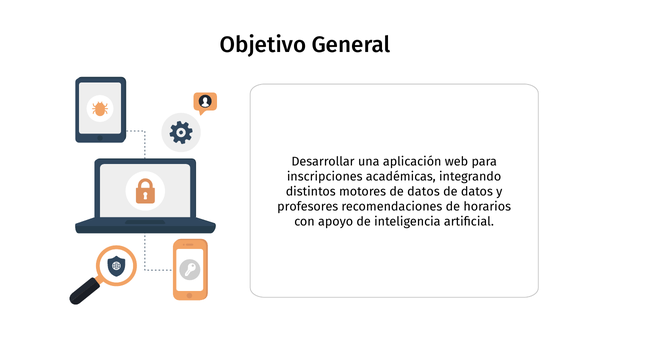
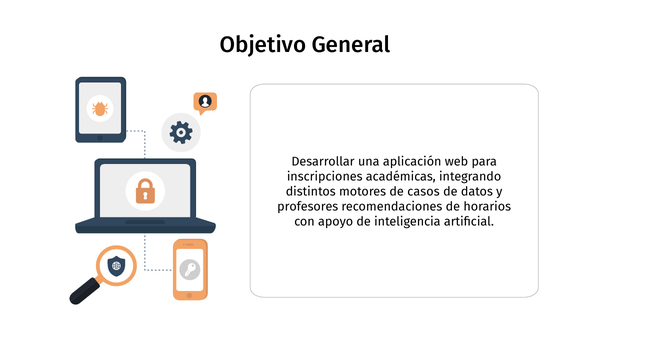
motores de datos: datos -> casos (423, 192)
